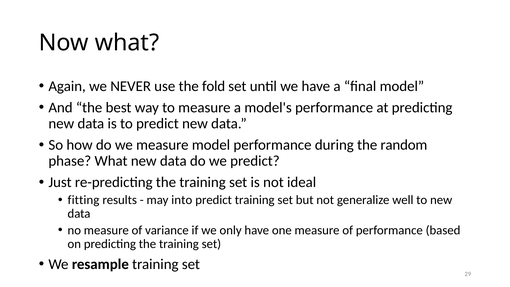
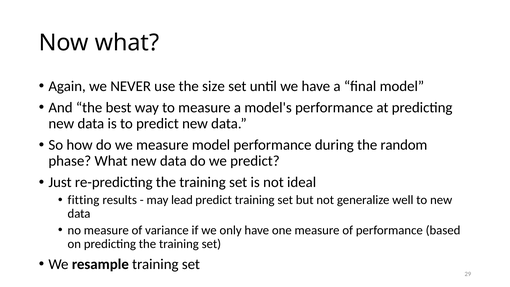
fold: fold -> size (214, 86)
into: into -> lead (182, 200)
